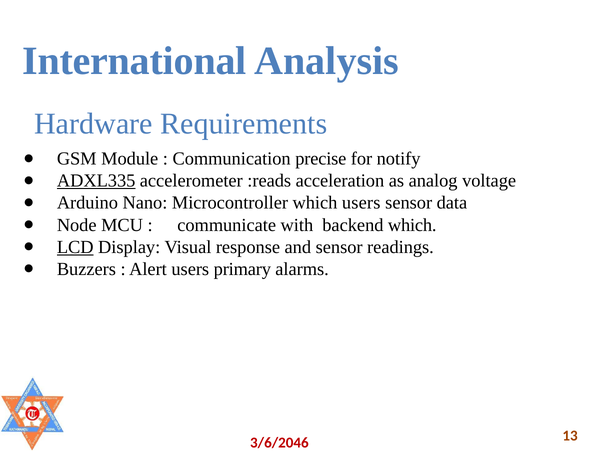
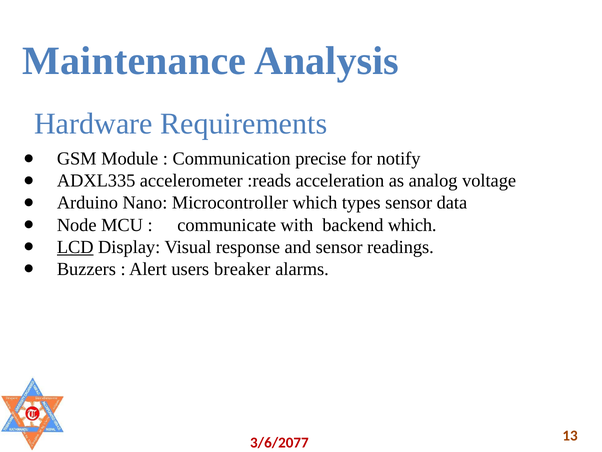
International: International -> Maintenance (134, 61)
ADXL335 underline: present -> none (96, 181)
which users: users -> types (361, 203)
primary: primary -> breaker (242, 269)
3/6/2046: 3/6/2046 -> 3/6/2077 (279, 442)
